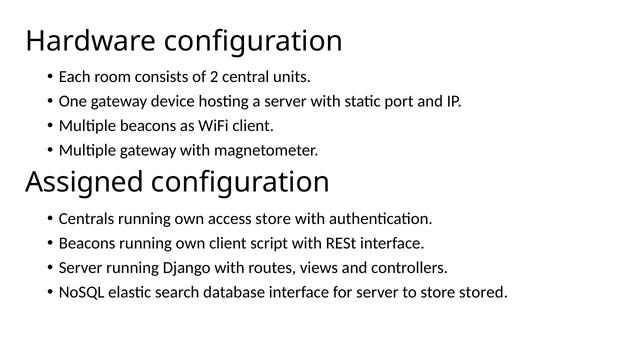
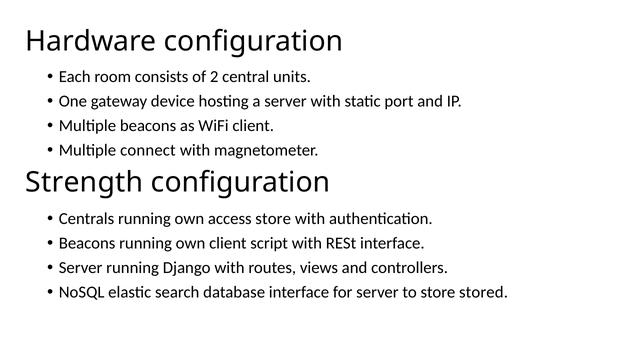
Multiple gateway: gateway -> connect (148, 150)
Assigned: Assigned -> Strength (84, 183)
